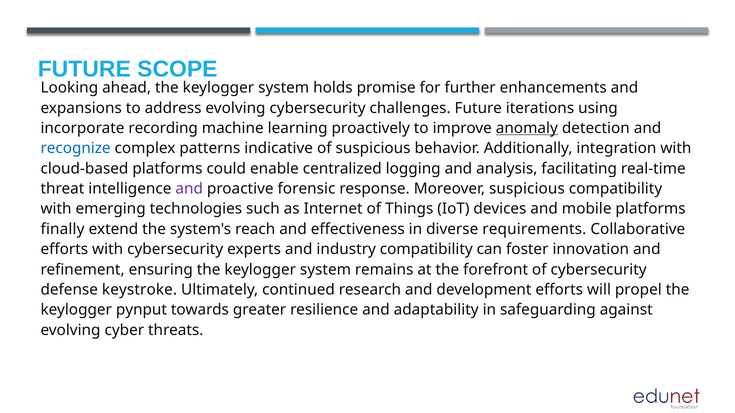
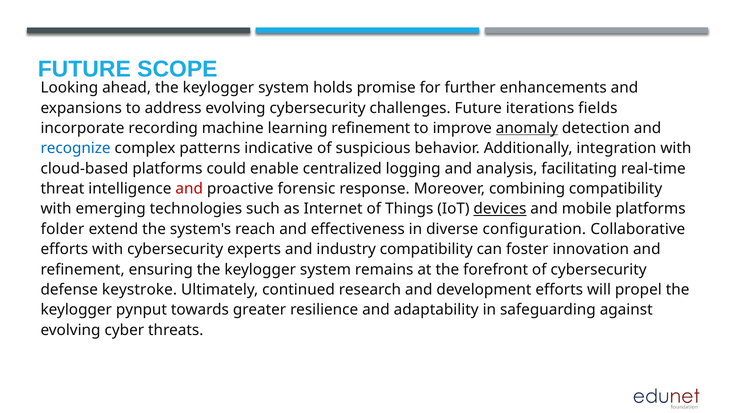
using: using -> fields (598, 108)
learning proactively: proactively -> refinement (371, 128)
and colour: purple -> red (189, 189)
Moreover suspicious: suspicious -> combining (527, 189)
devices underline: none -> present (500, 209)
finally: finally -> folder (63, 229)
requirements: requirements -> configuration (534, 229)
